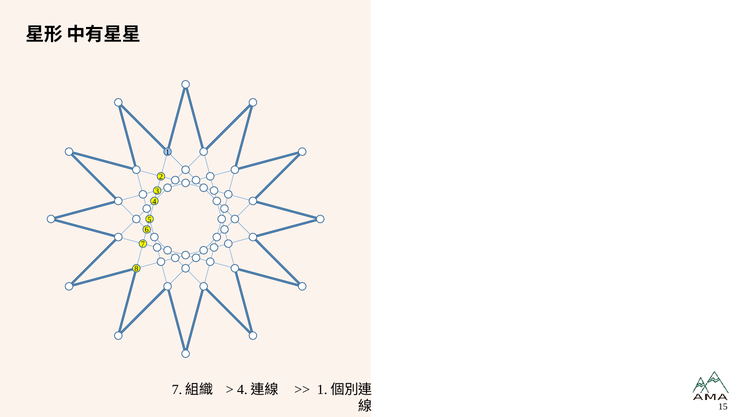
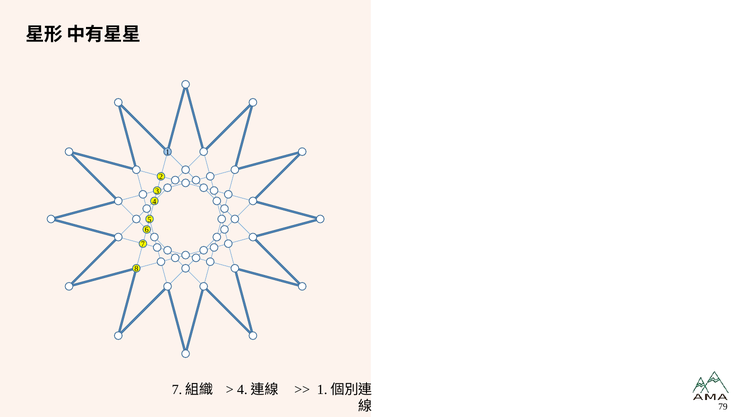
15: 15 -> 79 (723, 407)
